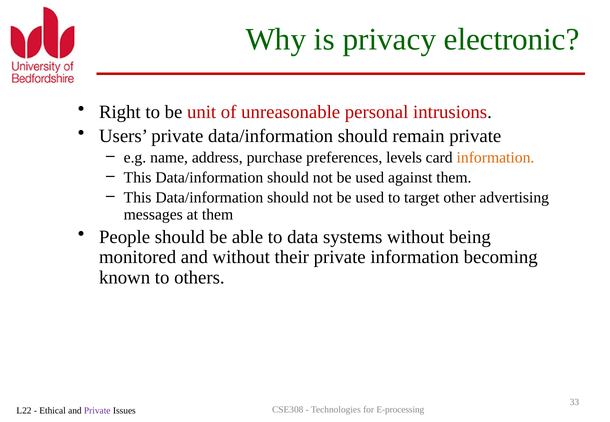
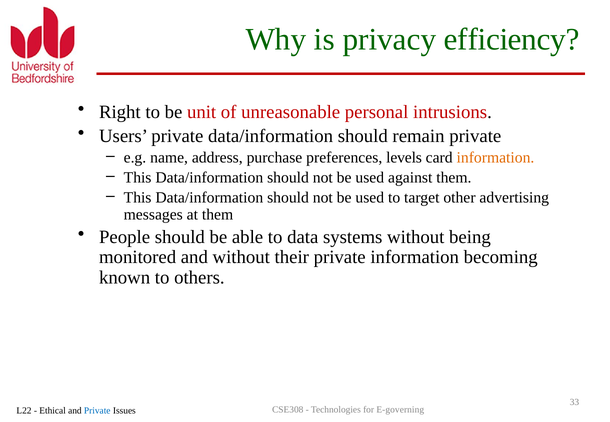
electronic: electronic -> efficiency (512, 40)
Private colour: purple -> blue (97, 411)
E-processing: E-processing -> E-governing (400, 410)
